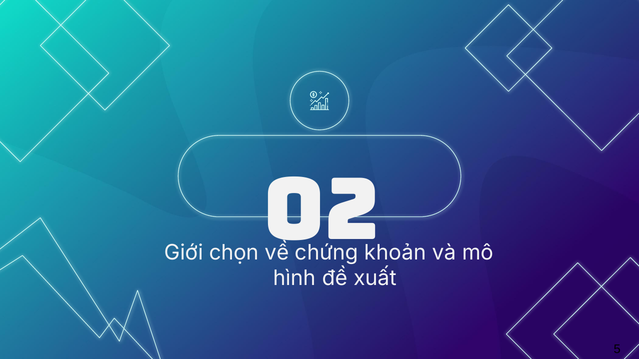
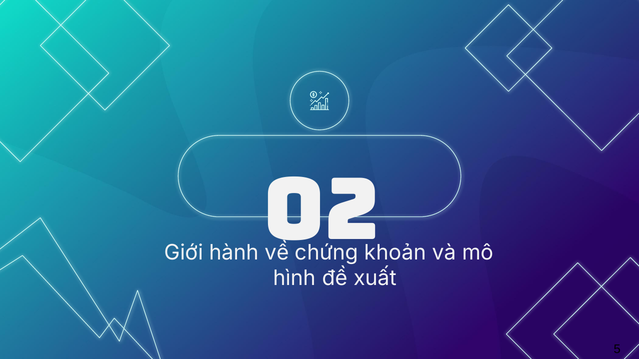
chọn: chọn -> hành (234, 253)
